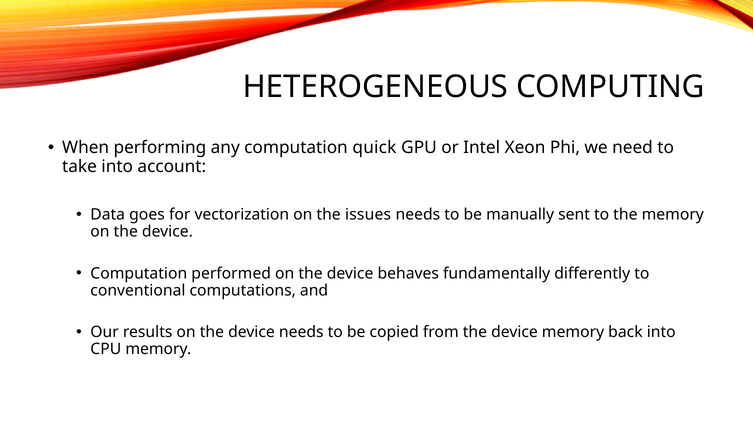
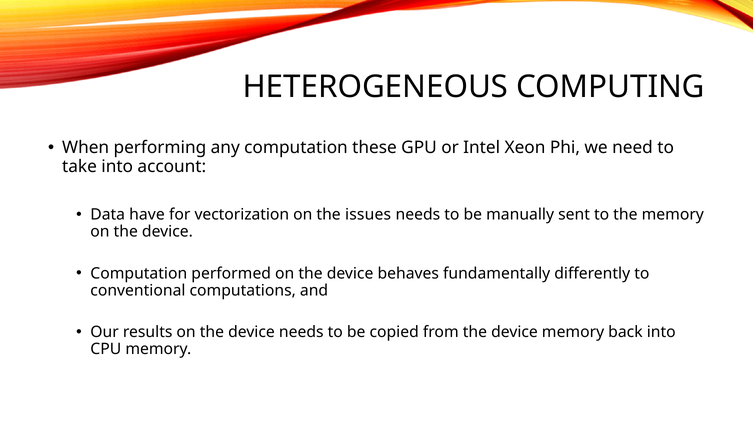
quick: quick -> these (375, 148)
goes: goes -> have (147, 214)
